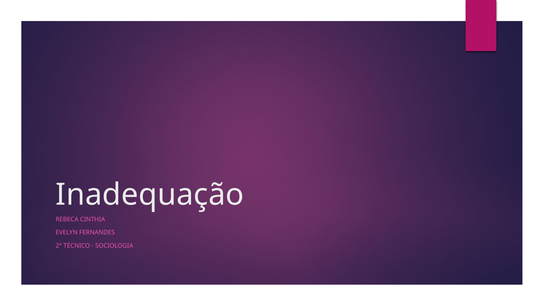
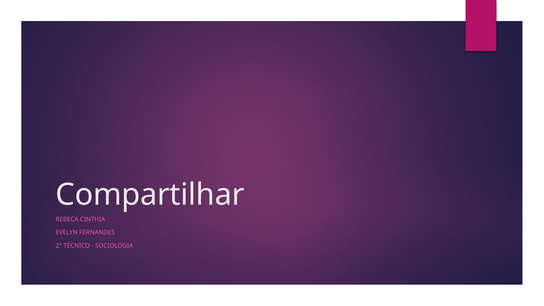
Inadequação: Inadequação -> Compartilhar (150, 195)
